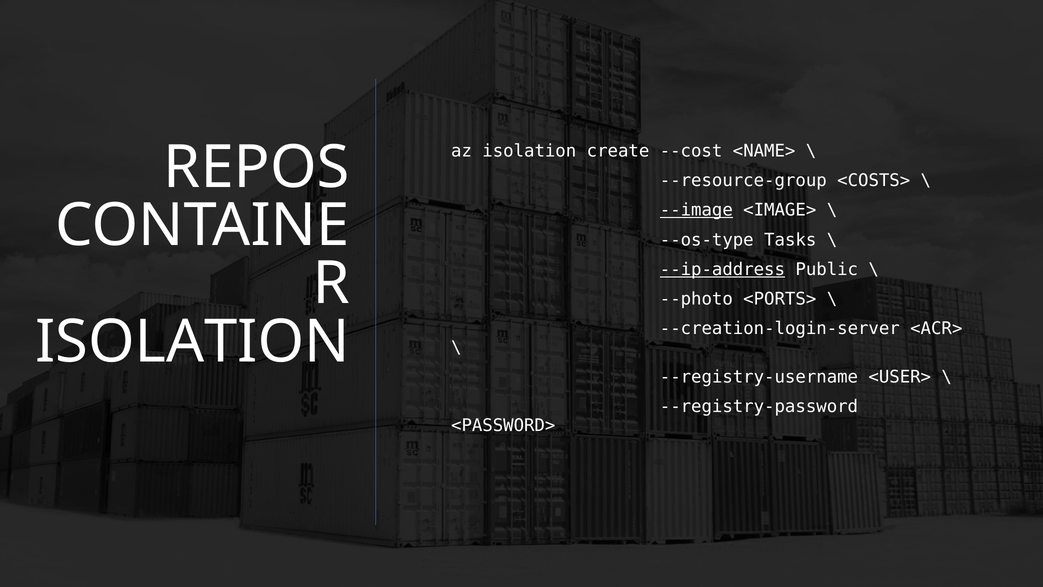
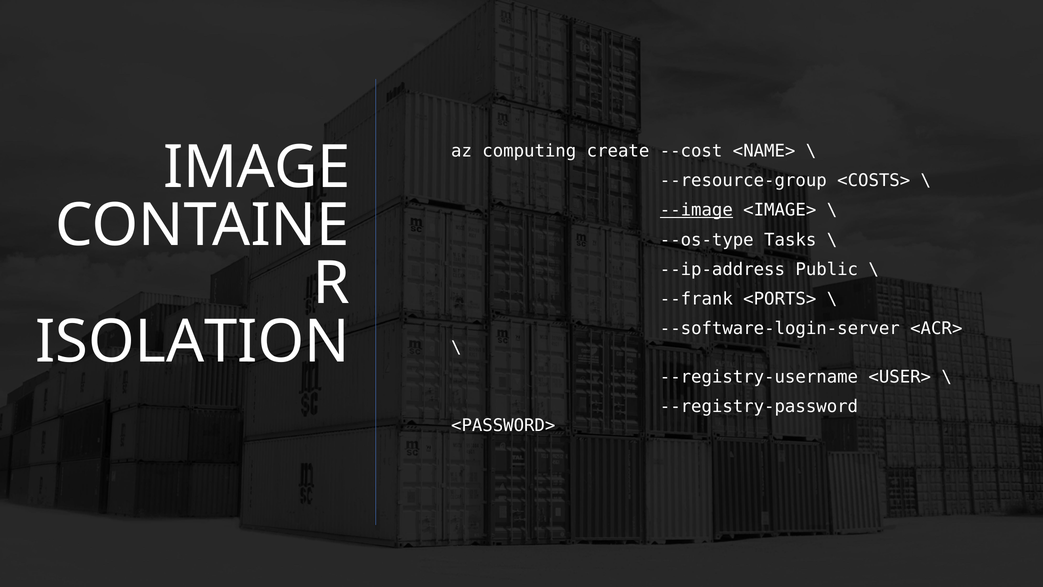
az isolation: isolation -> computing (529, 151)
REPOS: REPOS -> IMAGE (257, 167)
--ip-address underline: present -> none (722, 269)
--photo: --photo -> --frank (696, 299)
--creation-login-server: --creation-login-server -> --software-login-server (780, 329)
